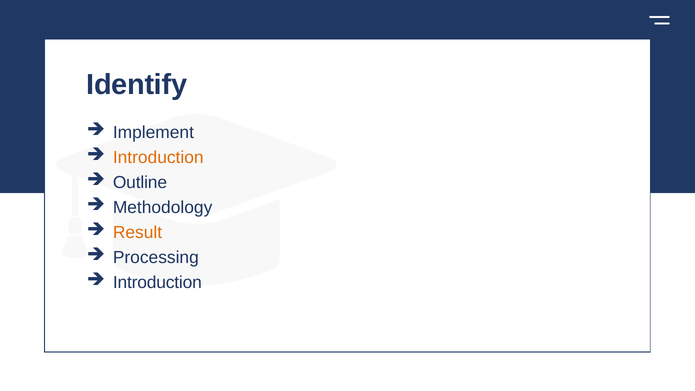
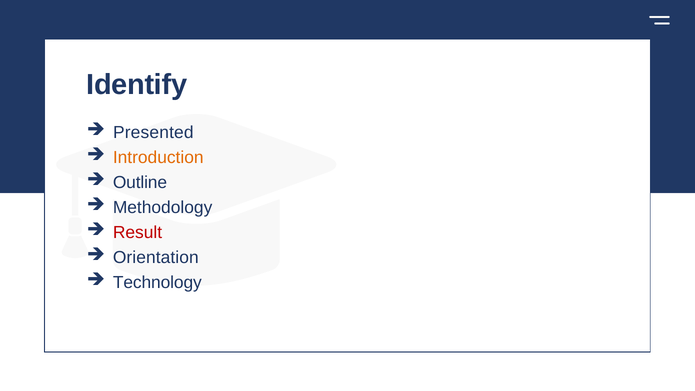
Implement: Implement -> Presented (153, 132)
Result colour: orange -> red (137, 232)
Processing: Processing -> Orientation (156, 257)
Introduction: Introduction -> Technology (157, 282)
